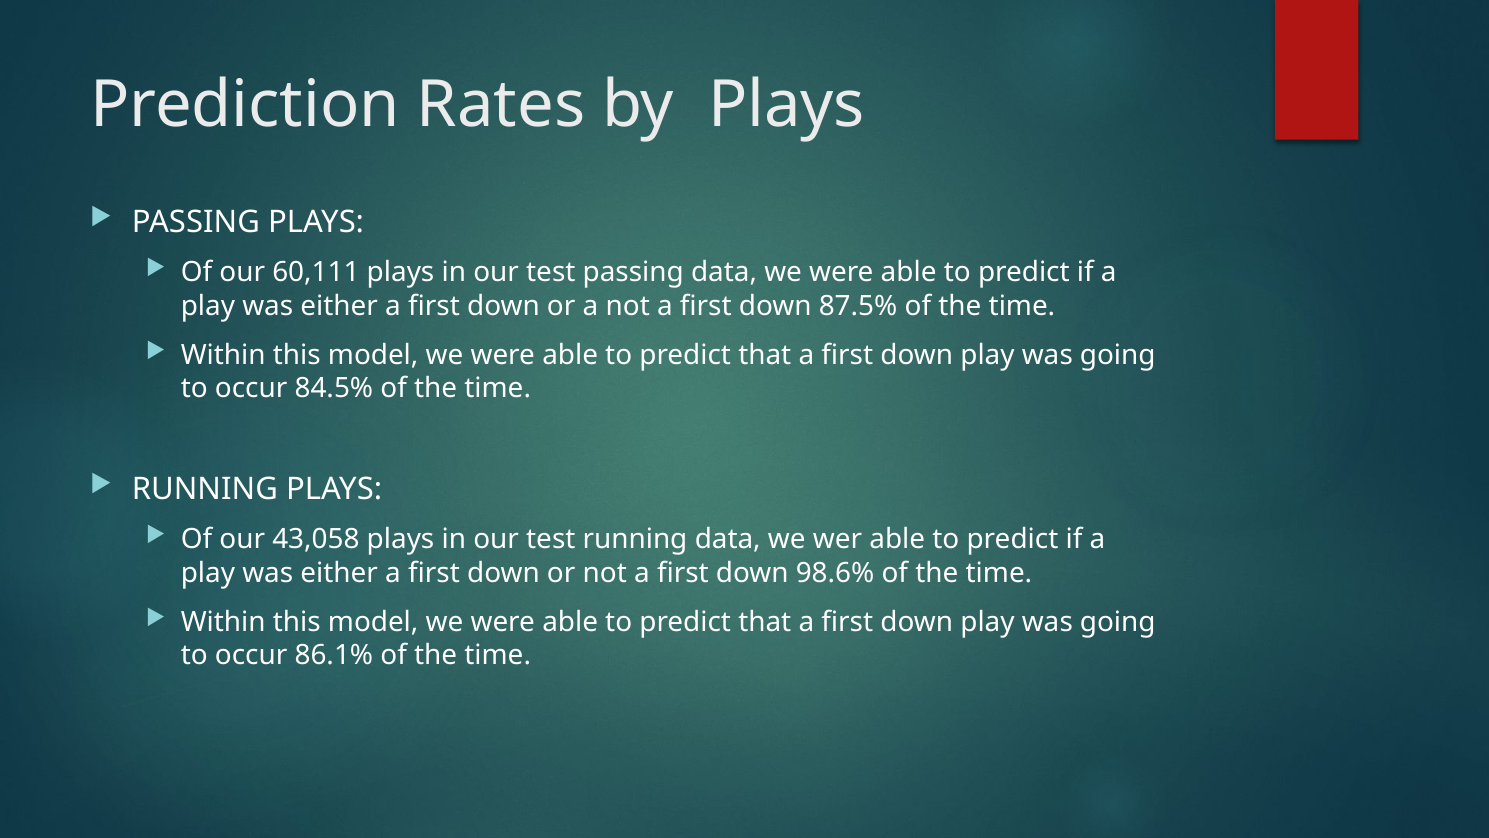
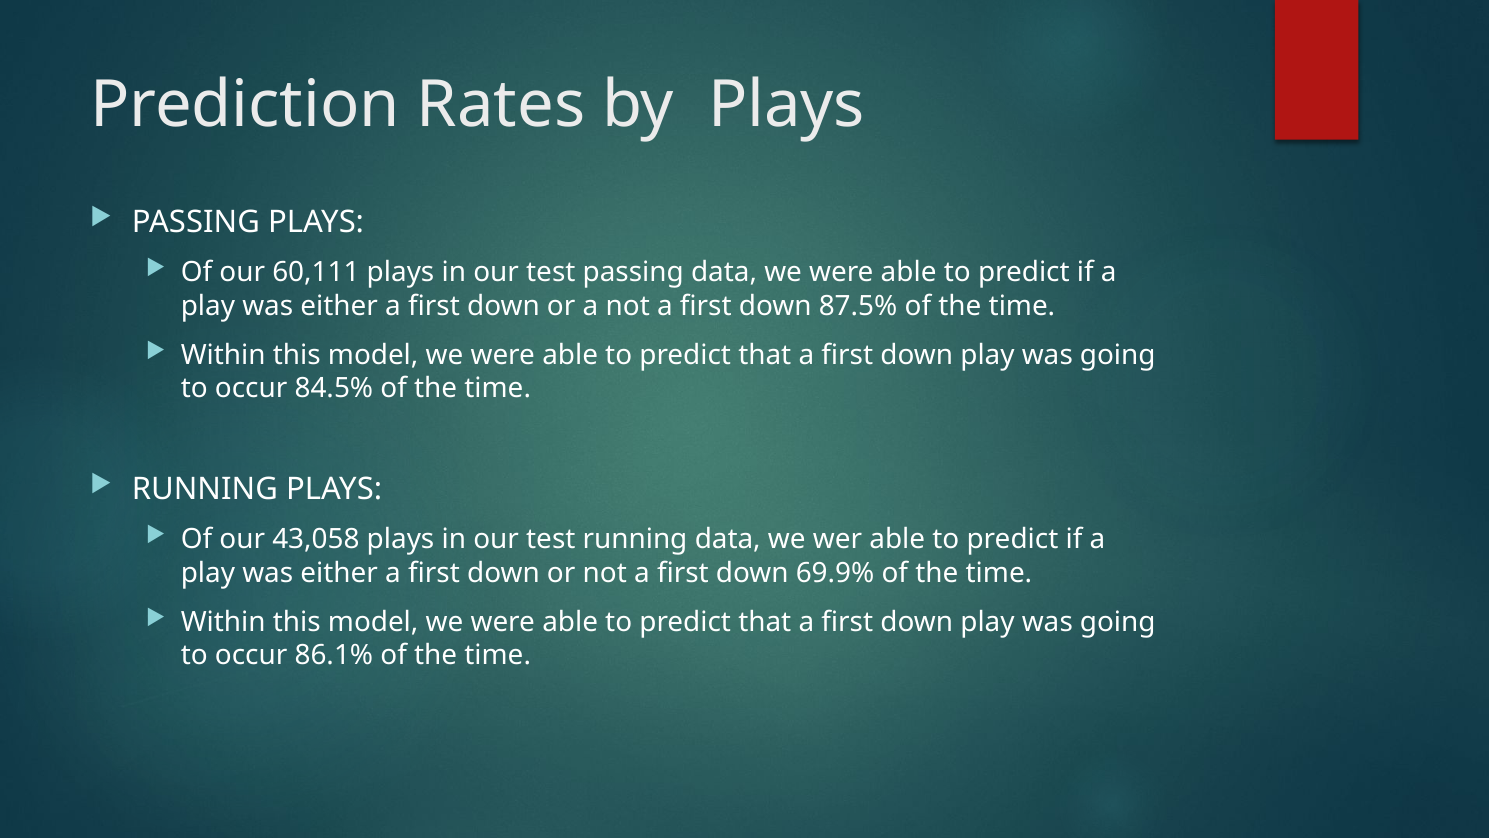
98.6%: 98.6% -> 69.9% (835, 573)
